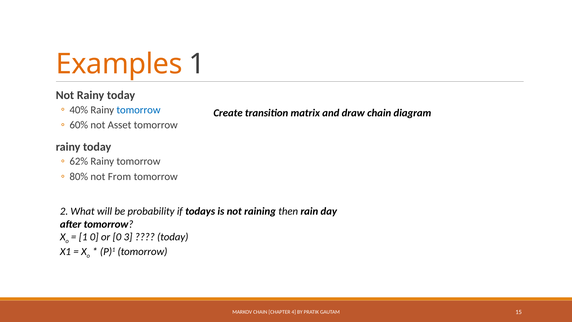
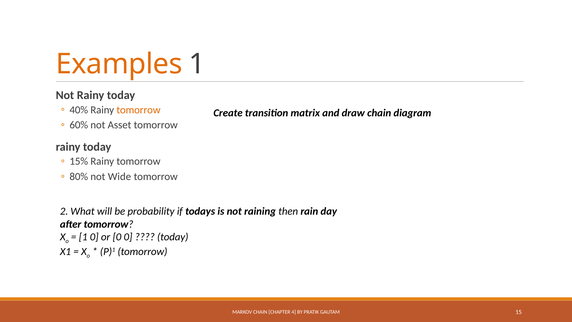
tomorrow colour: blue -> orange (139, 110)
62%: 62% -> 15% (79, 161)
From: From -> Wide (119, 176)
0 3: 3 -> 0 (128, 237)
